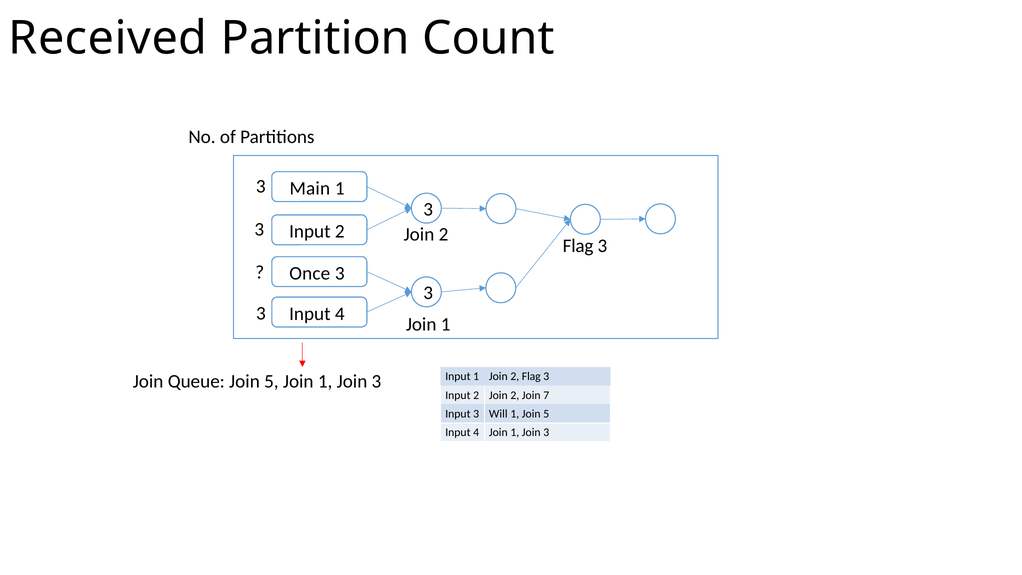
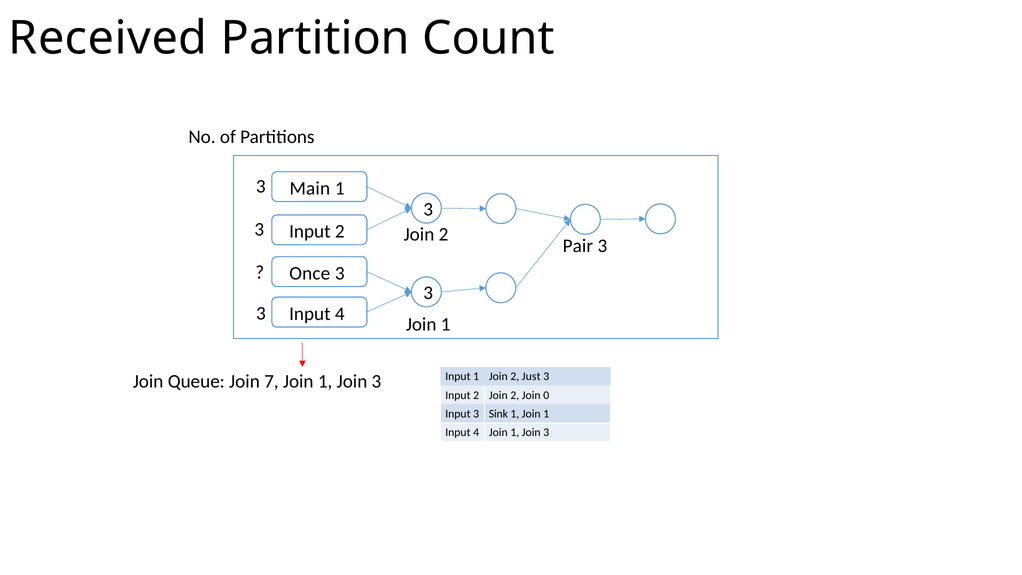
Flag: Flag -> Pair (578, 246)
Flag: Flag -> Just (531, 377)
Queue Join 5: 5 -> 7 (271, 381)
7: 7 -> 0 (546, 395)
Will: Will -> Sink (498, 414)
1 Join 5: 5 -> 1 (546, 414)
